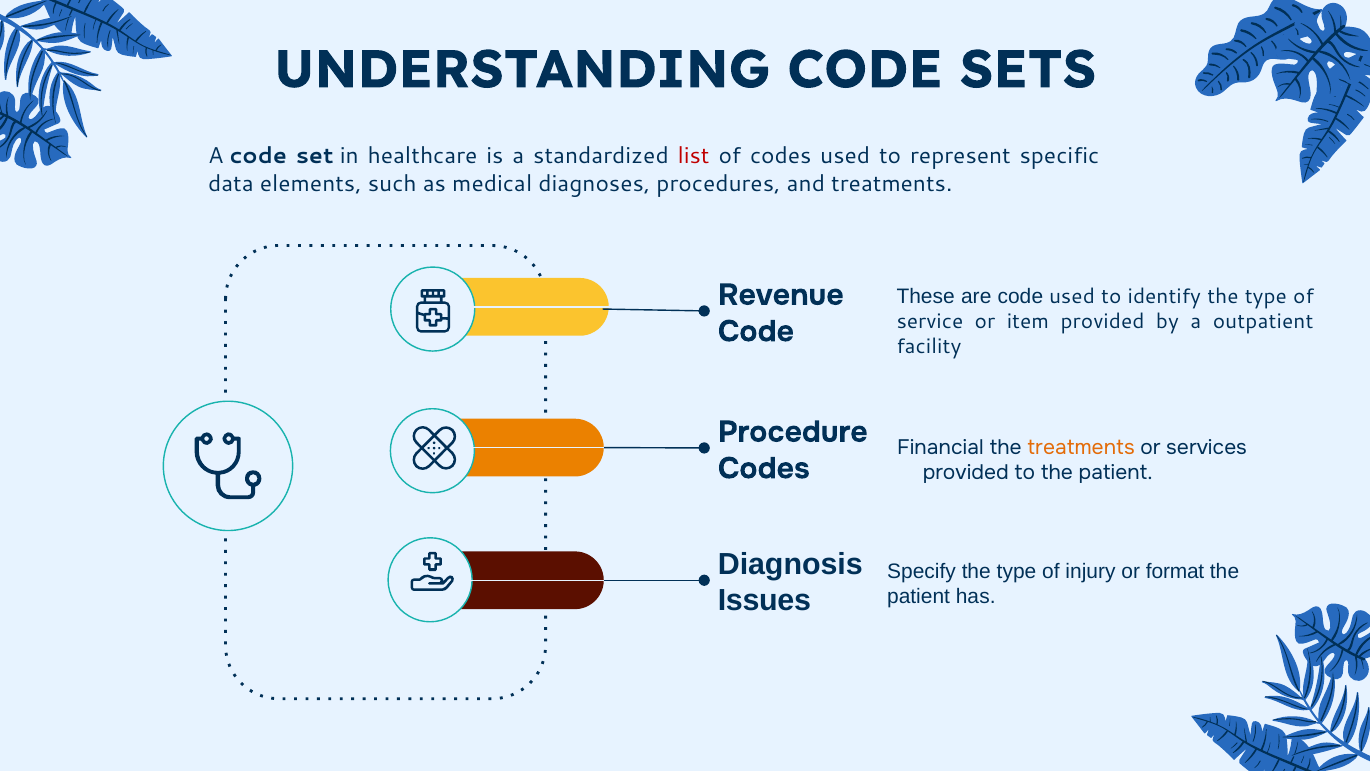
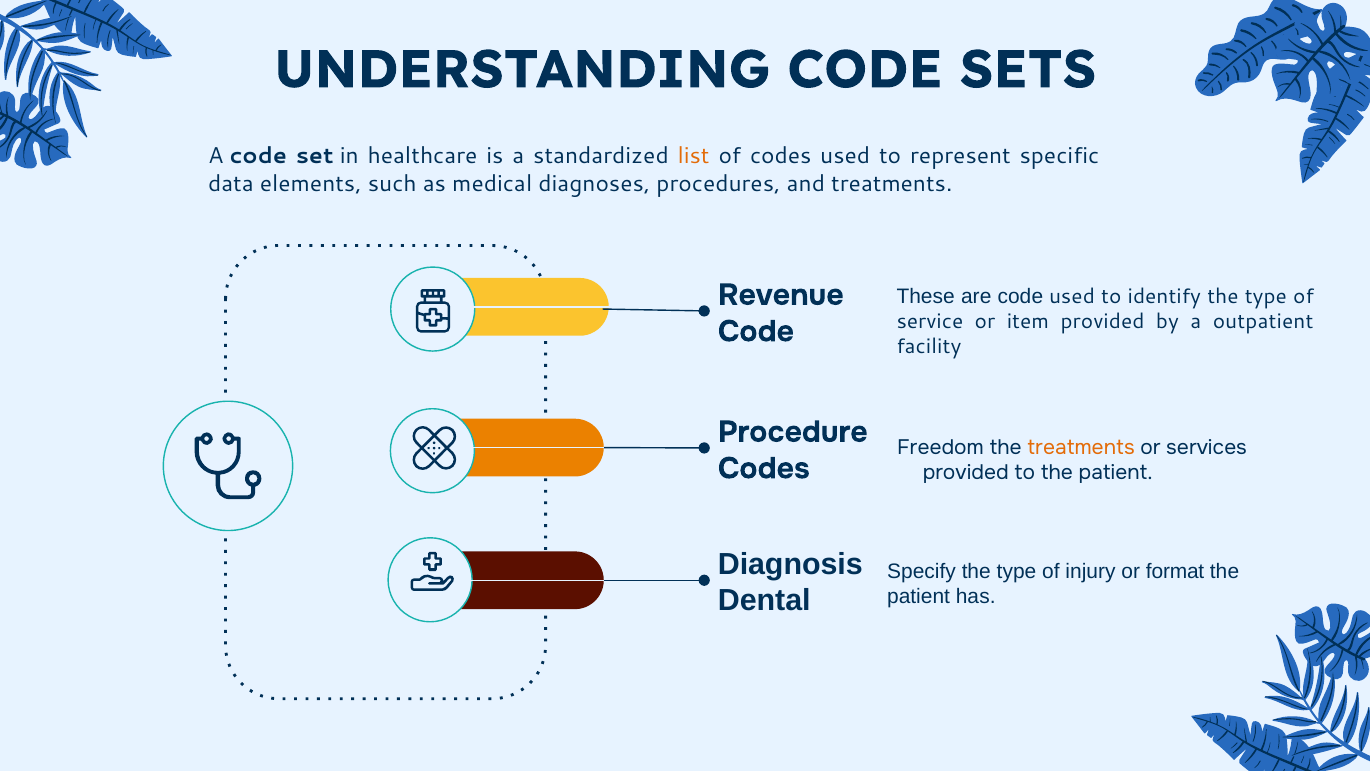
list colour: red -> orange (694, 156)
Financial: Financial -> Freedom (940, 448)
Issues: Issues -> Dental (764, 600)
